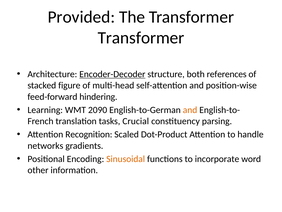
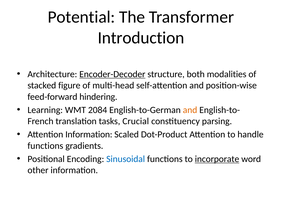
Provided: Provided -> Potential (81, 17)
Transformer: Transformer -> Introduction (141, 38)
references: references -> modalities (227, 74)
2090: 2090 -> 2084 (98, 110)
Attention Recognition: Recognition -> Information (89, 134)
networks: networks -> functions (45, 145)
Sinusoidal colour: orange -> blue (126, 159)
incorporate underline: none -> present (217, 159)
